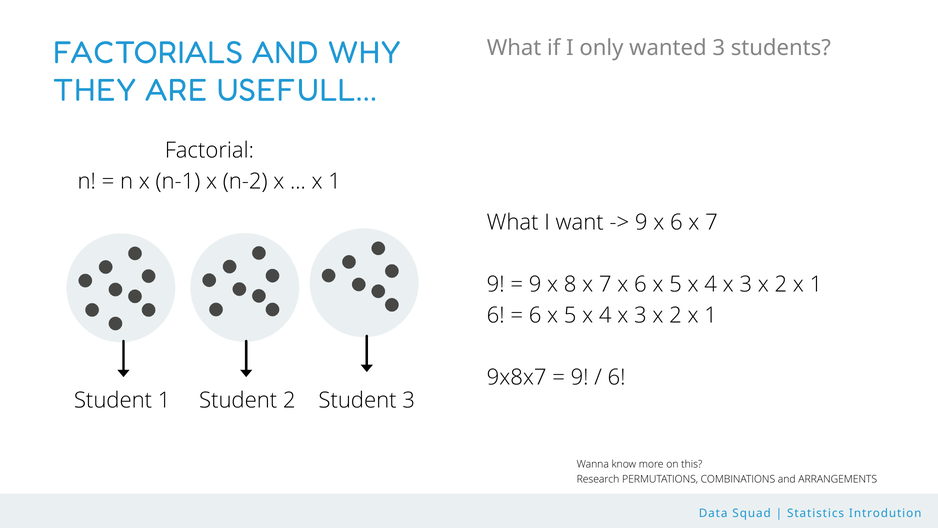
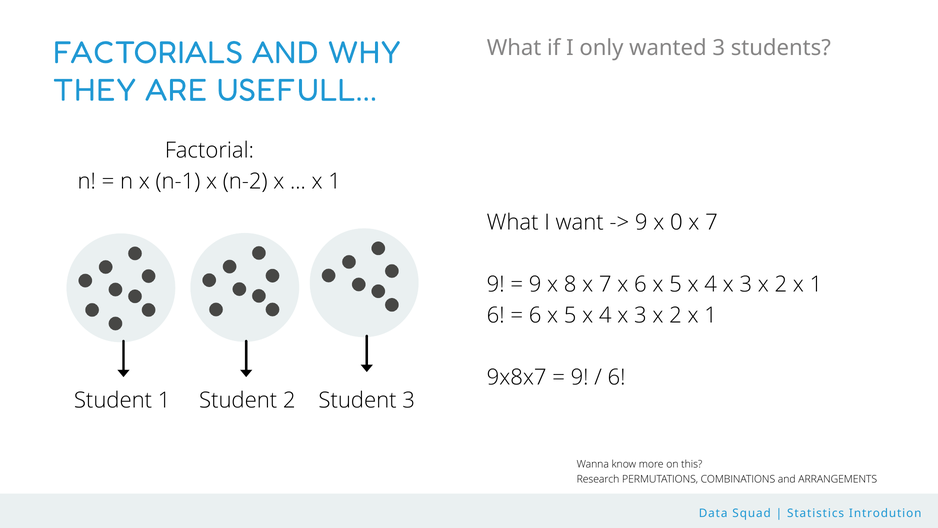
9 x 6: 6 -> 0 (676, 222)
